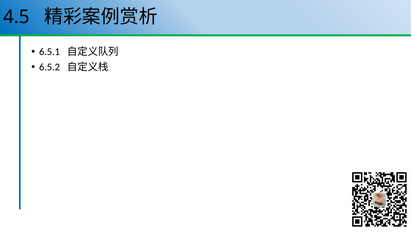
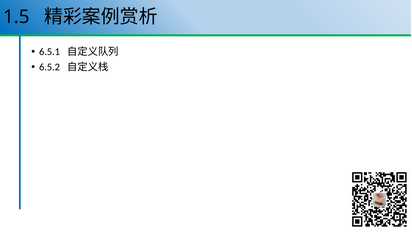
4.5: 4.5 -> 1.5 (16, 17)
